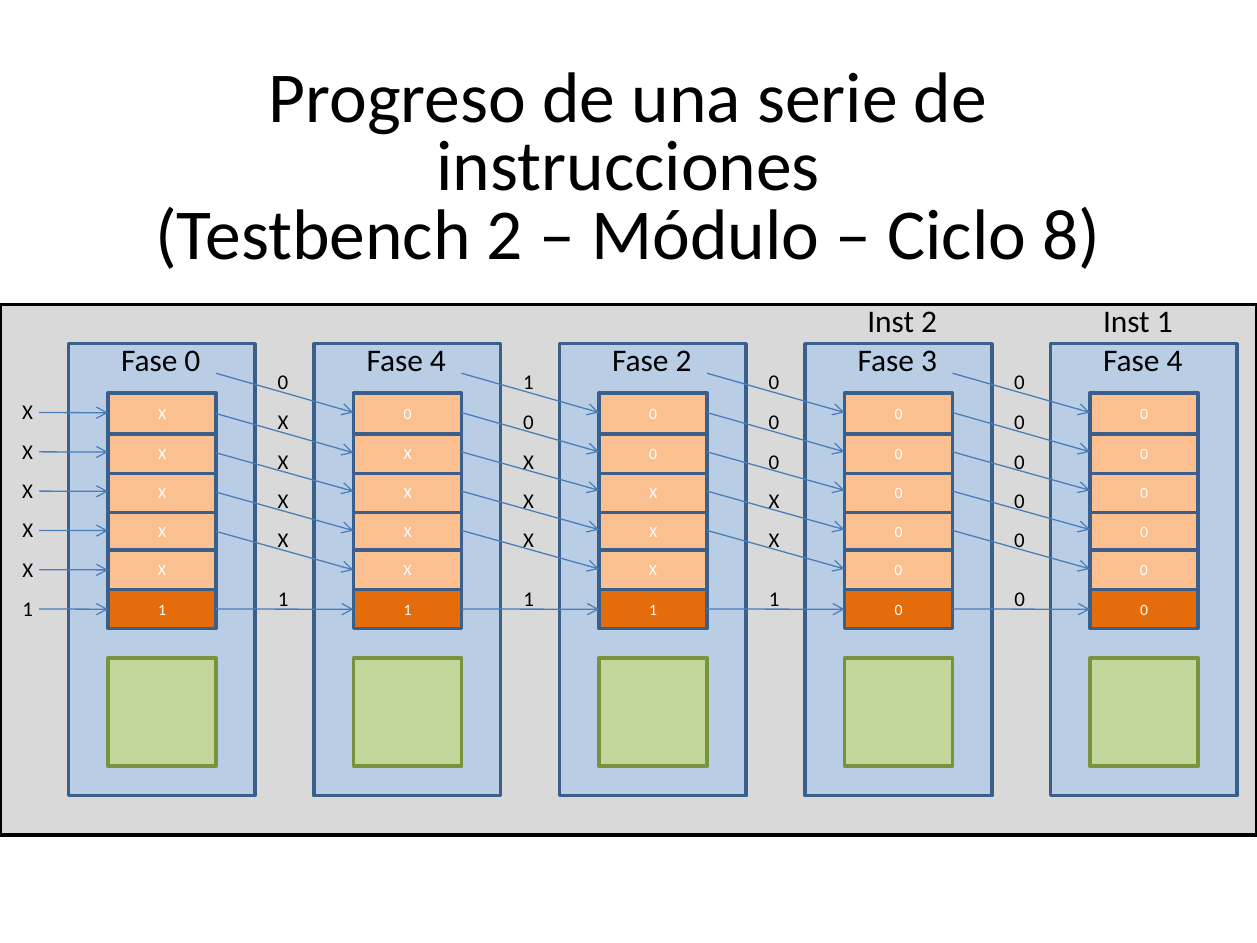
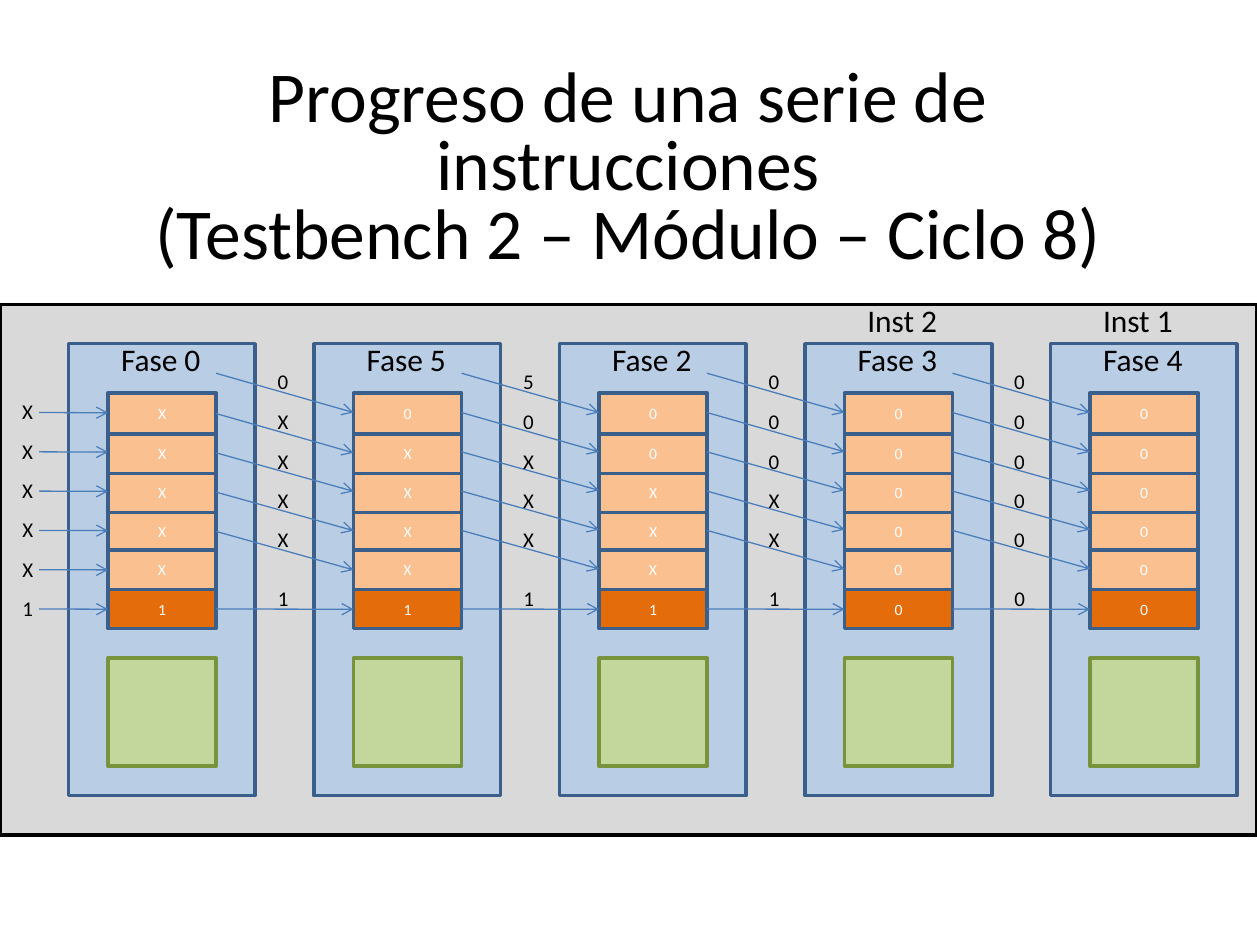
0 Fase 4: 4 -> 5 (438, 361)
1: 1 -> 5 (528, 383)
